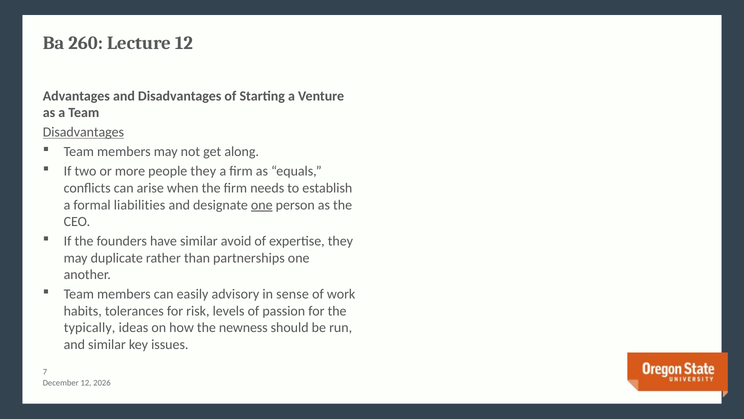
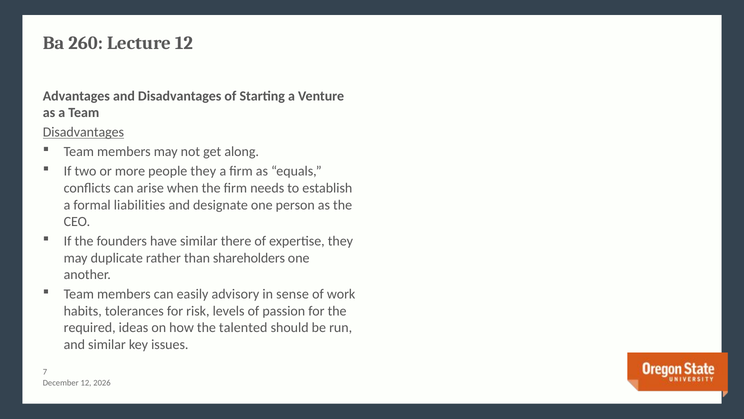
one underline: present -> none (262, 205)
avoid: avoid -> there (236, 241)
partnerships: partnerships -> shareholders (249, 258)
typically: typically -> required (90, 327)
newness: newness -> talented (243, 327)
